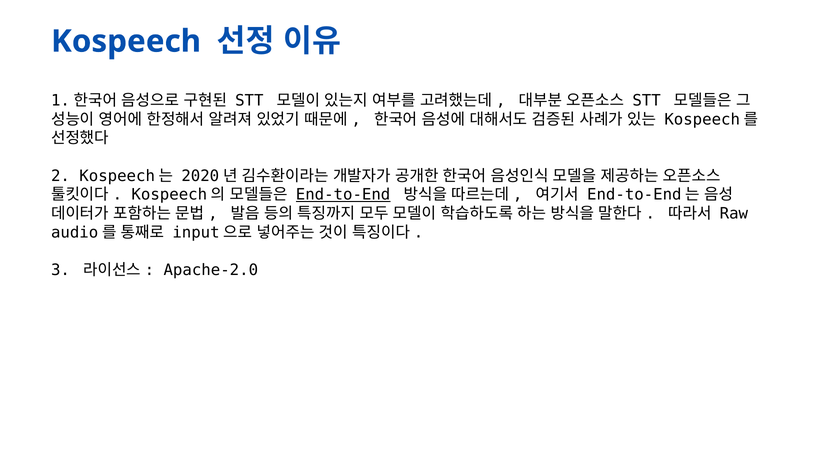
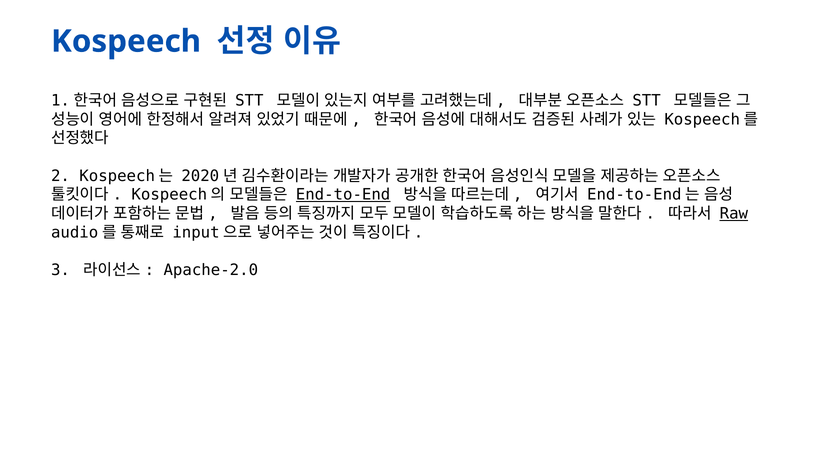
Raw underline: none -> present (734, 214)
